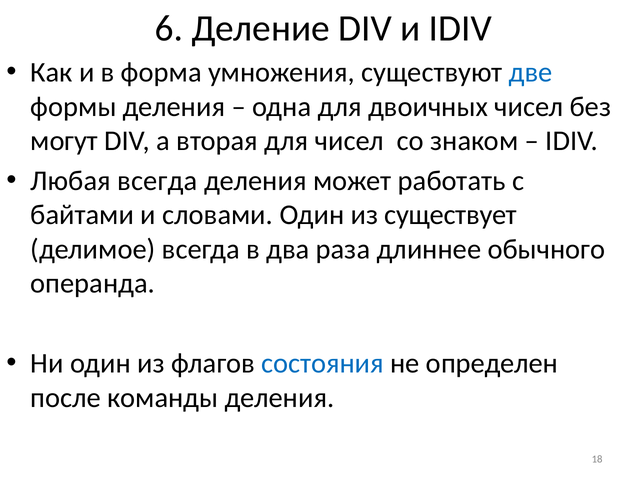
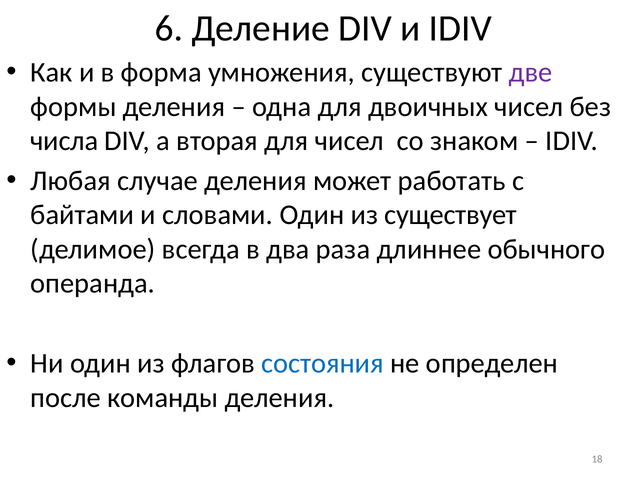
две colour: blue -> purple (531, 72)
могут: могут -> числа (64, 141)
Любая всегда: всегда -> случае (158, 181)
